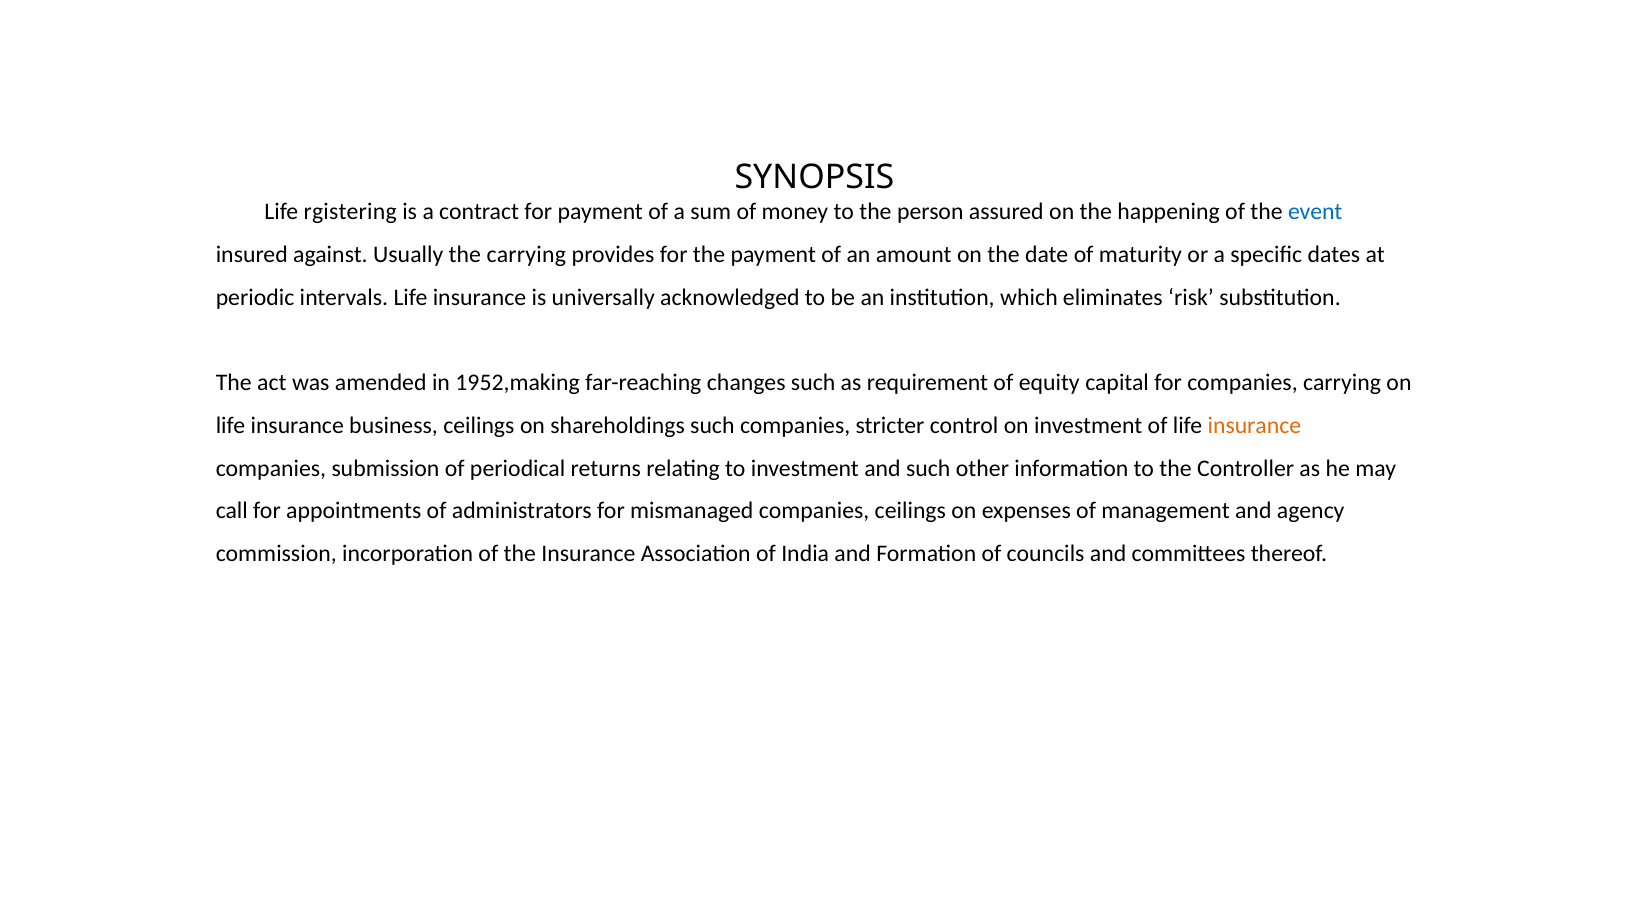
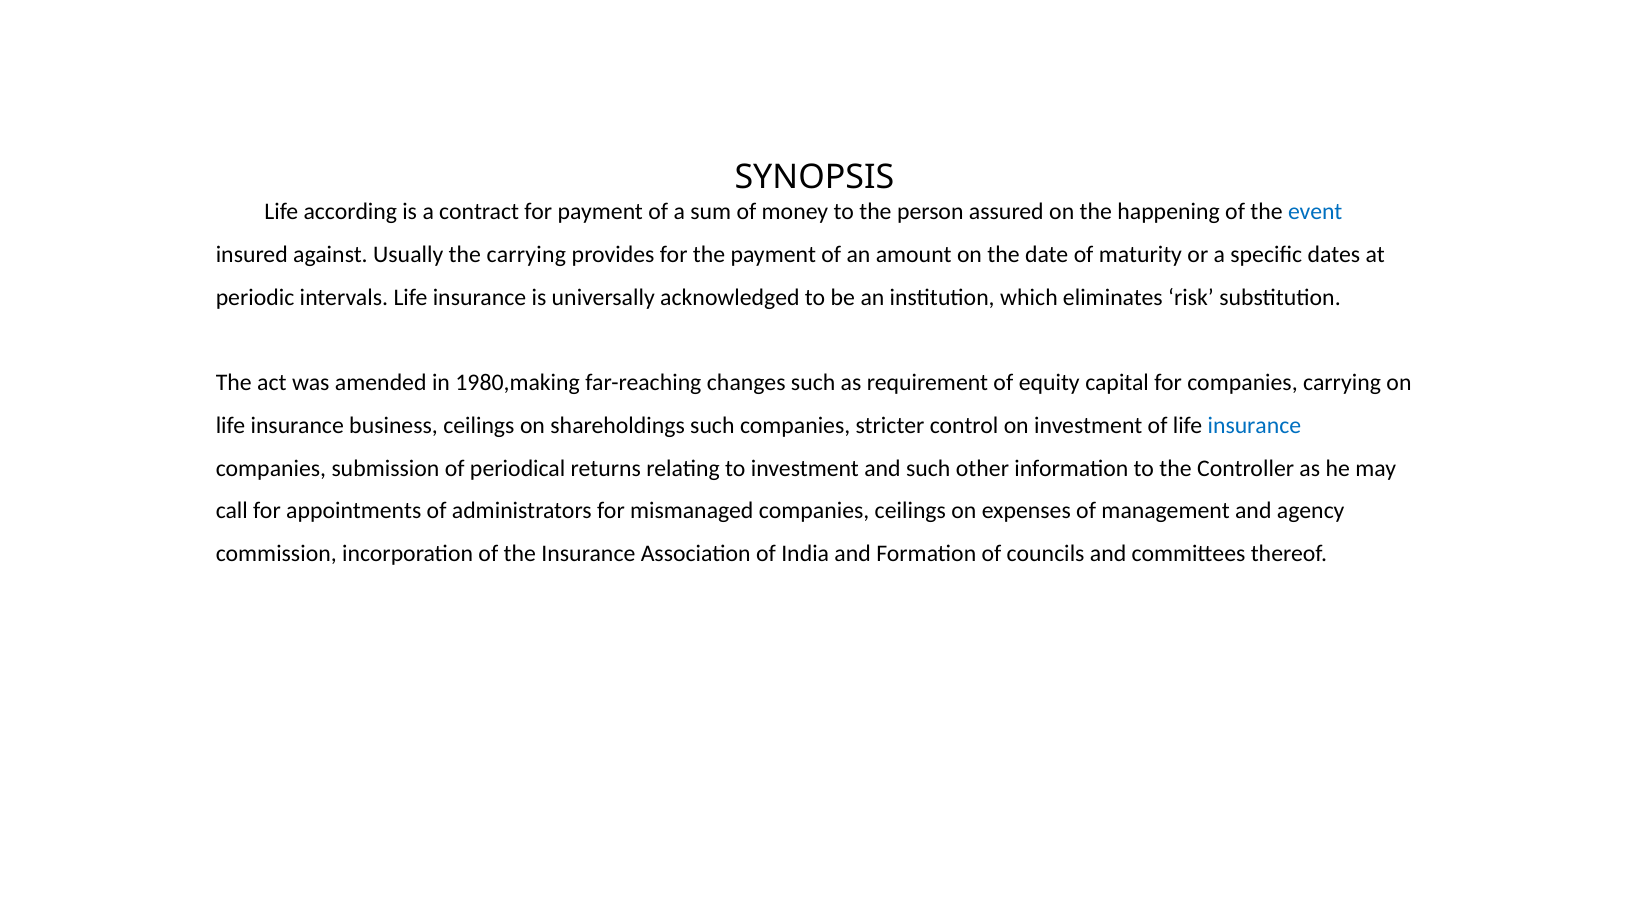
rgistering: rgistering -> according (350, 212)
1952,making: 1952,making -> 1980,making (518, 383)
insurance colour: orange -> blue (1254, 426)
